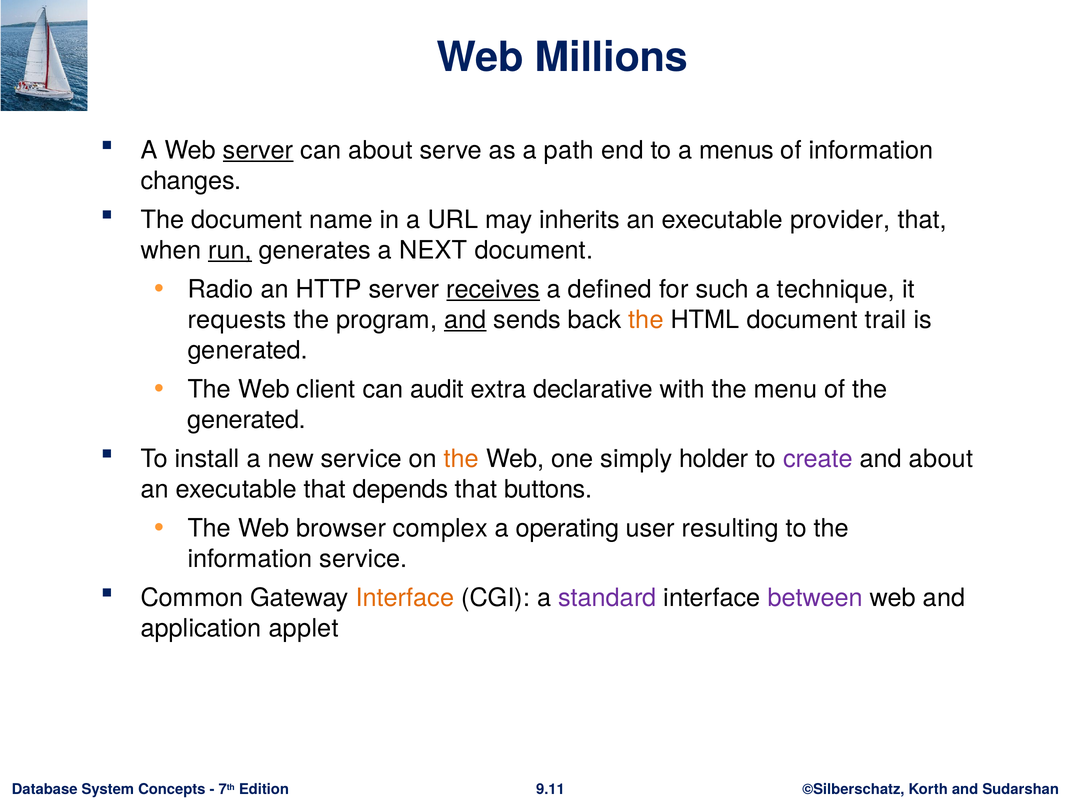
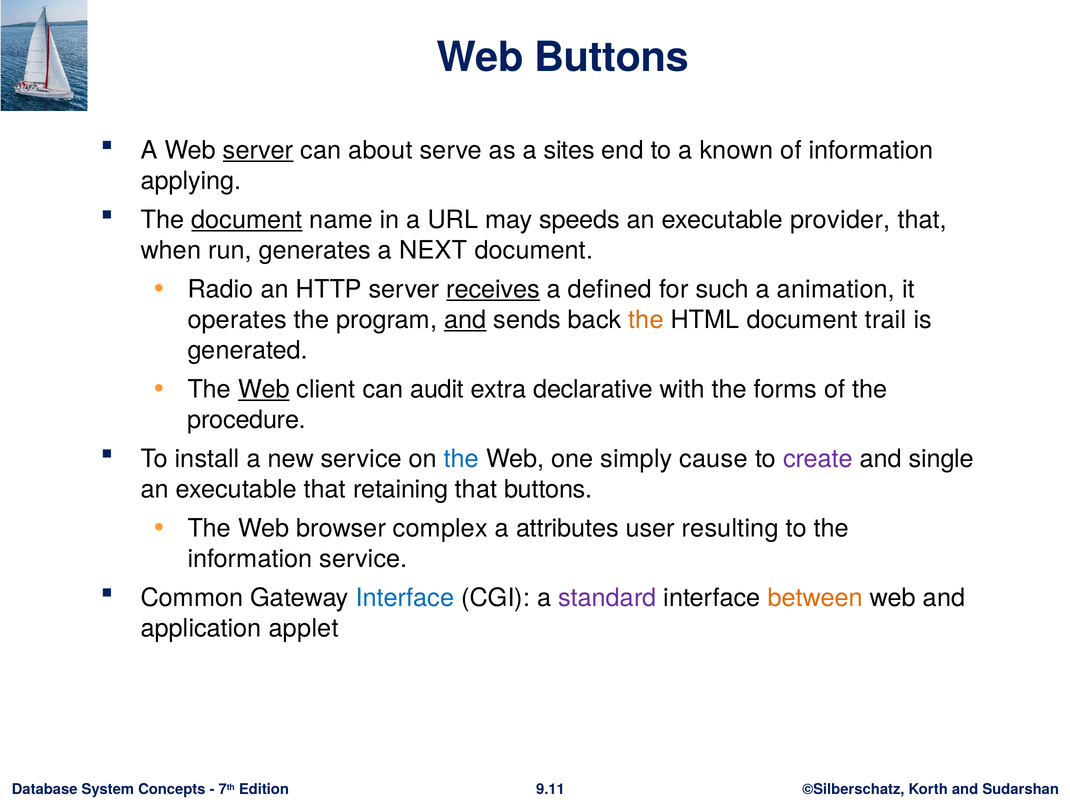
Web Millions: Millions -> Buttons (612, 58)
path: path -> sites (569, 150)
menus: menus -> known (736, 150)
changes: changes -> applying (191, 181)
document underline: none -> present (247, 220)
inherits: inherits -> speeds (580, 220)
run underline: present -> none (230, 250)
technique: technique -> animation (836, 289)
requests: requests -> operates (237, 320)
Web underline: none -> present (264, 389)
menu: menu -> forms (785, 389)
generated: generated -> procedure (247, 419)
the colour: orange -> blue (461, 459)
holder: holder -> cause (713, 459)
and about: about -> single (941, 459)
depends: depends -> retaining (401, 489)
operating: operating -> attributes (567, 528)
Interface colour: orange -> blue (405, 598)
between colour: purple -> orange (815, 598)
